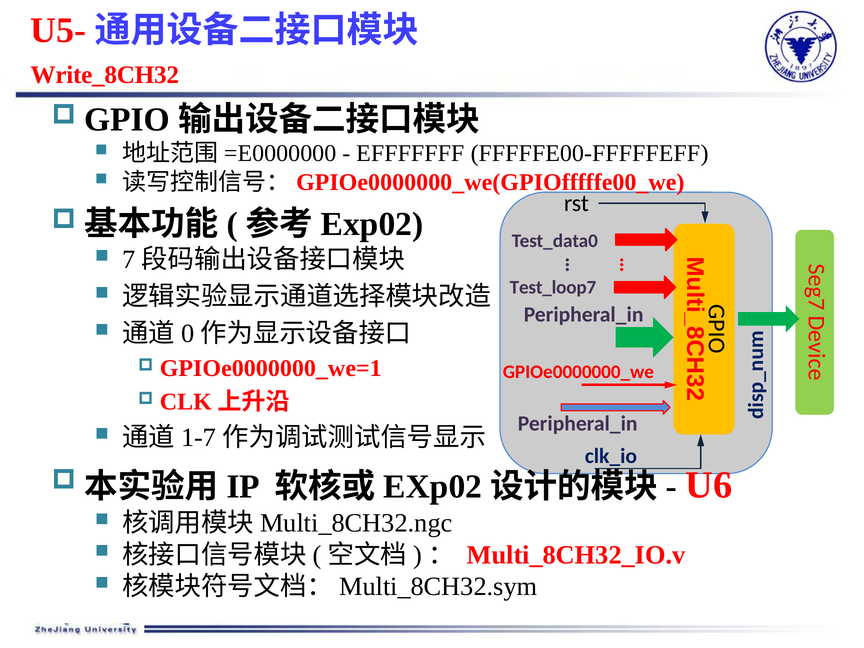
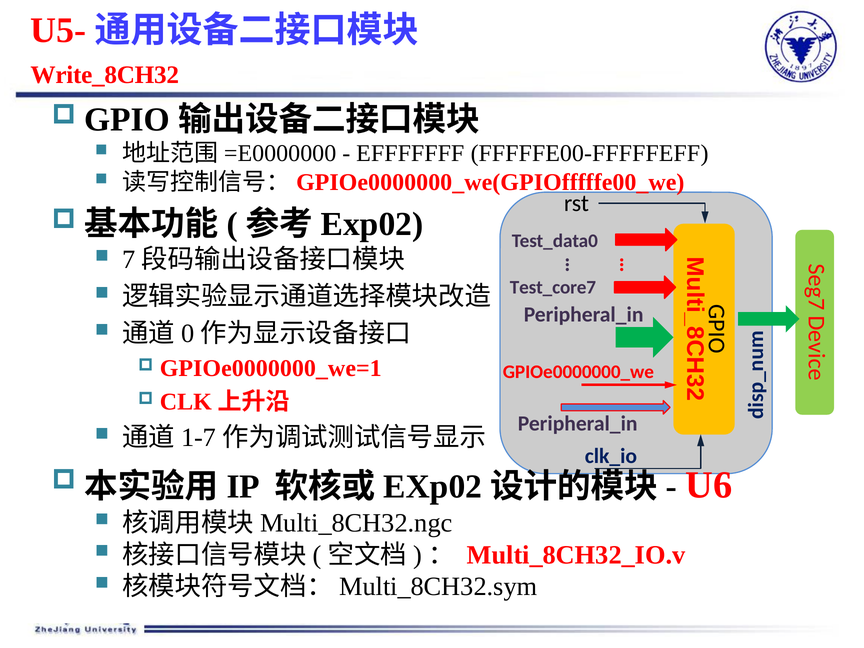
Test_loop7: Test_loop7 -> Test_core7 (553, 288)
